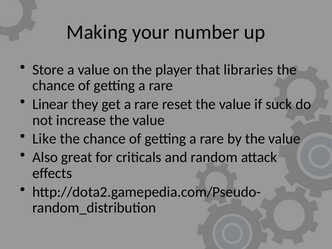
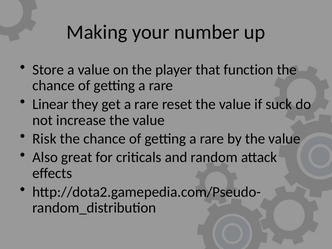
libraries: libraries -> function (249, 70)
Like: Like -> Risk (44, 139)
